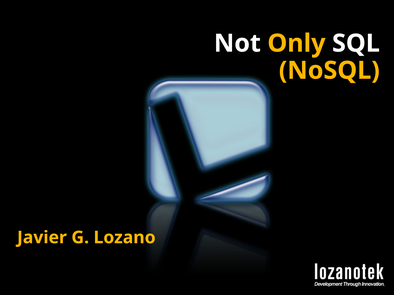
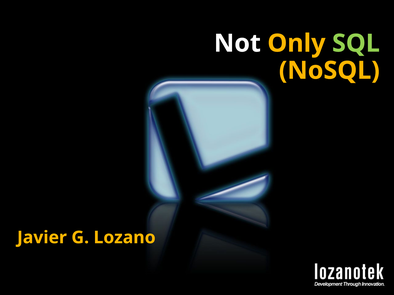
SQL colour: white -> light green (356, 43)
